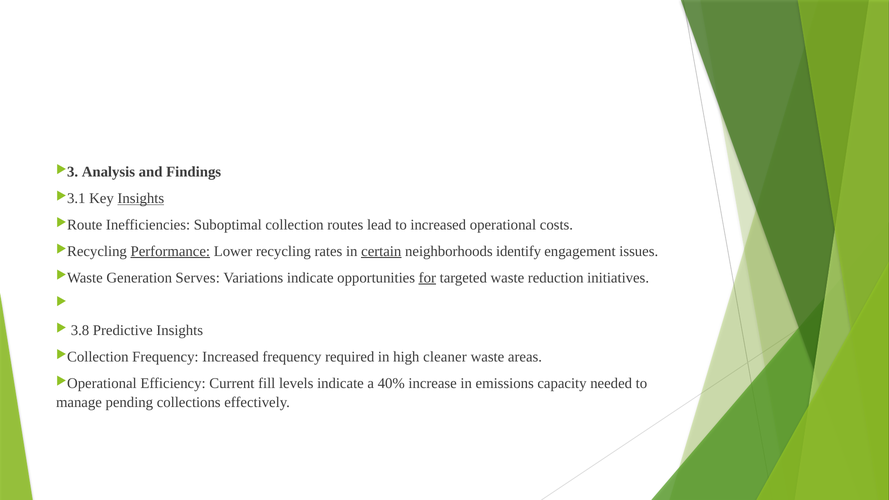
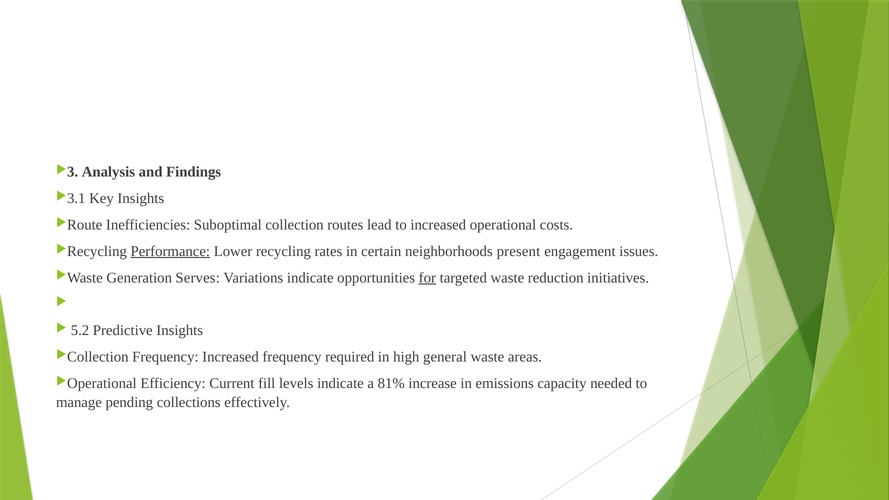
Insights underline: present -> none (141, 198)
certain underline: present -> none (381, 251)
identify: identify -> present (518, 251)
3.8: 3.8 -> 5.2 (80, 330)
cleaner: cleaner -> general (445, 357)
40%: 40% -> 81% (391, 383)
